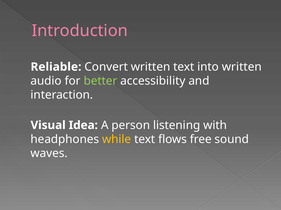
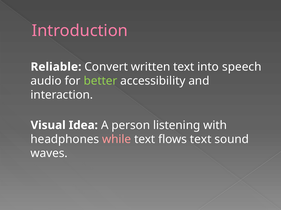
into written: written -> speech (242, 67)
while colour: yellow -> pink (117, 140)
flows free: free -> text (201, 140)
